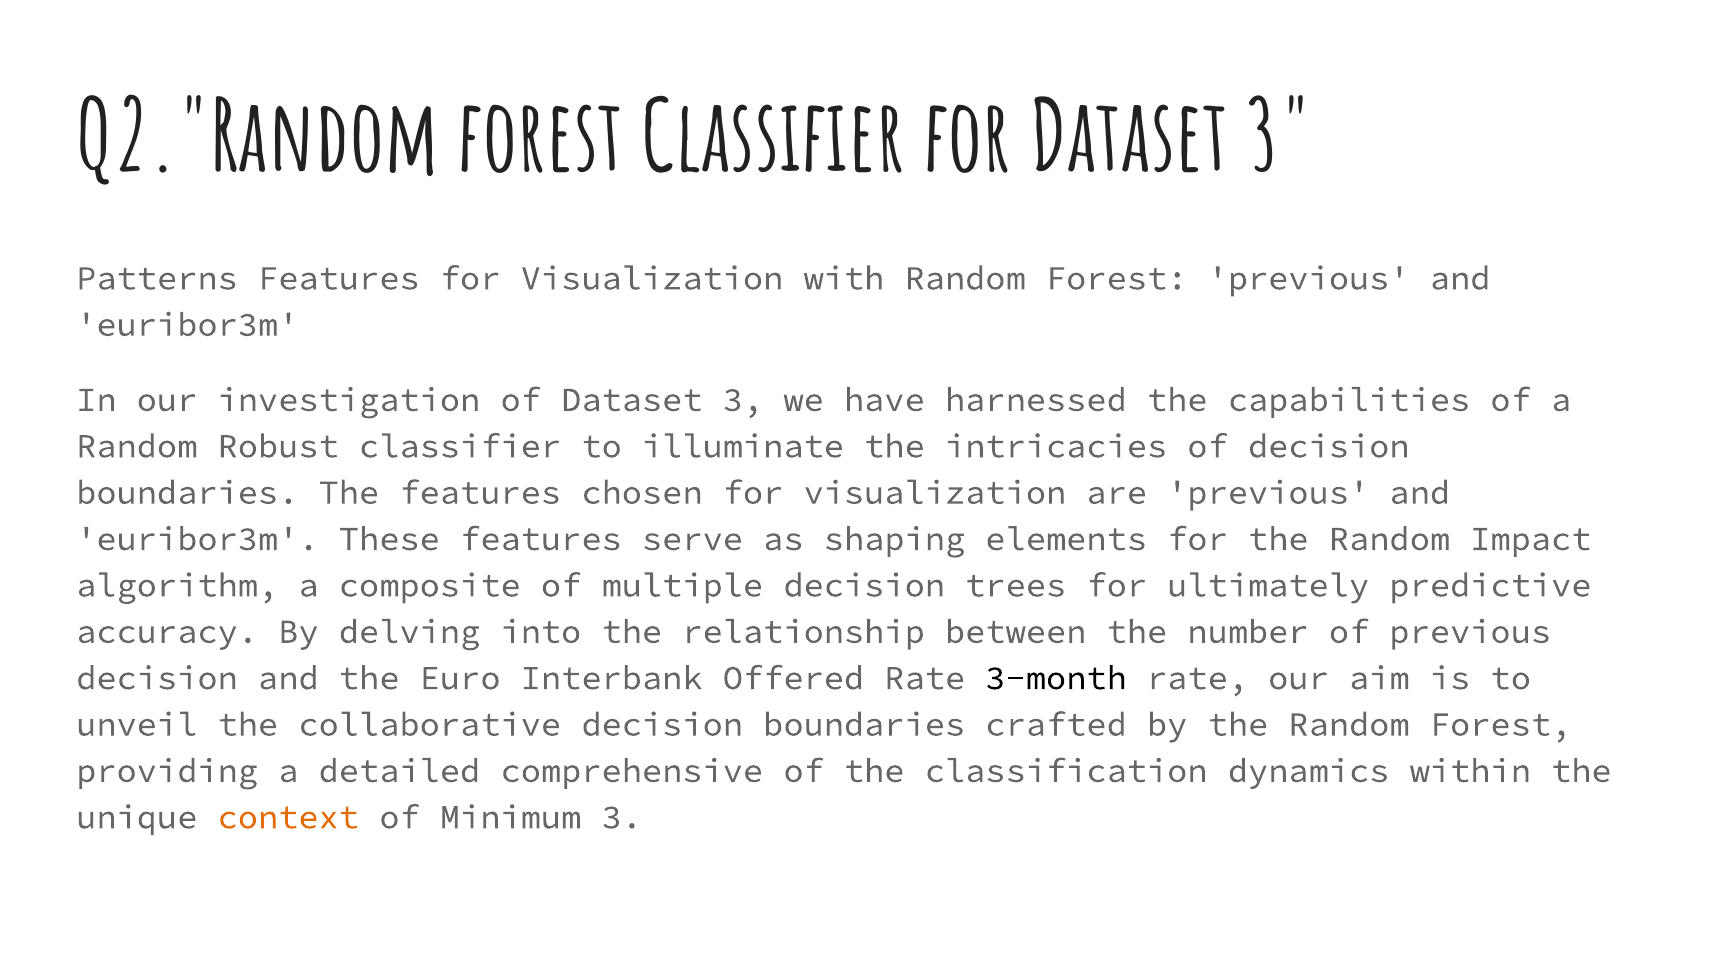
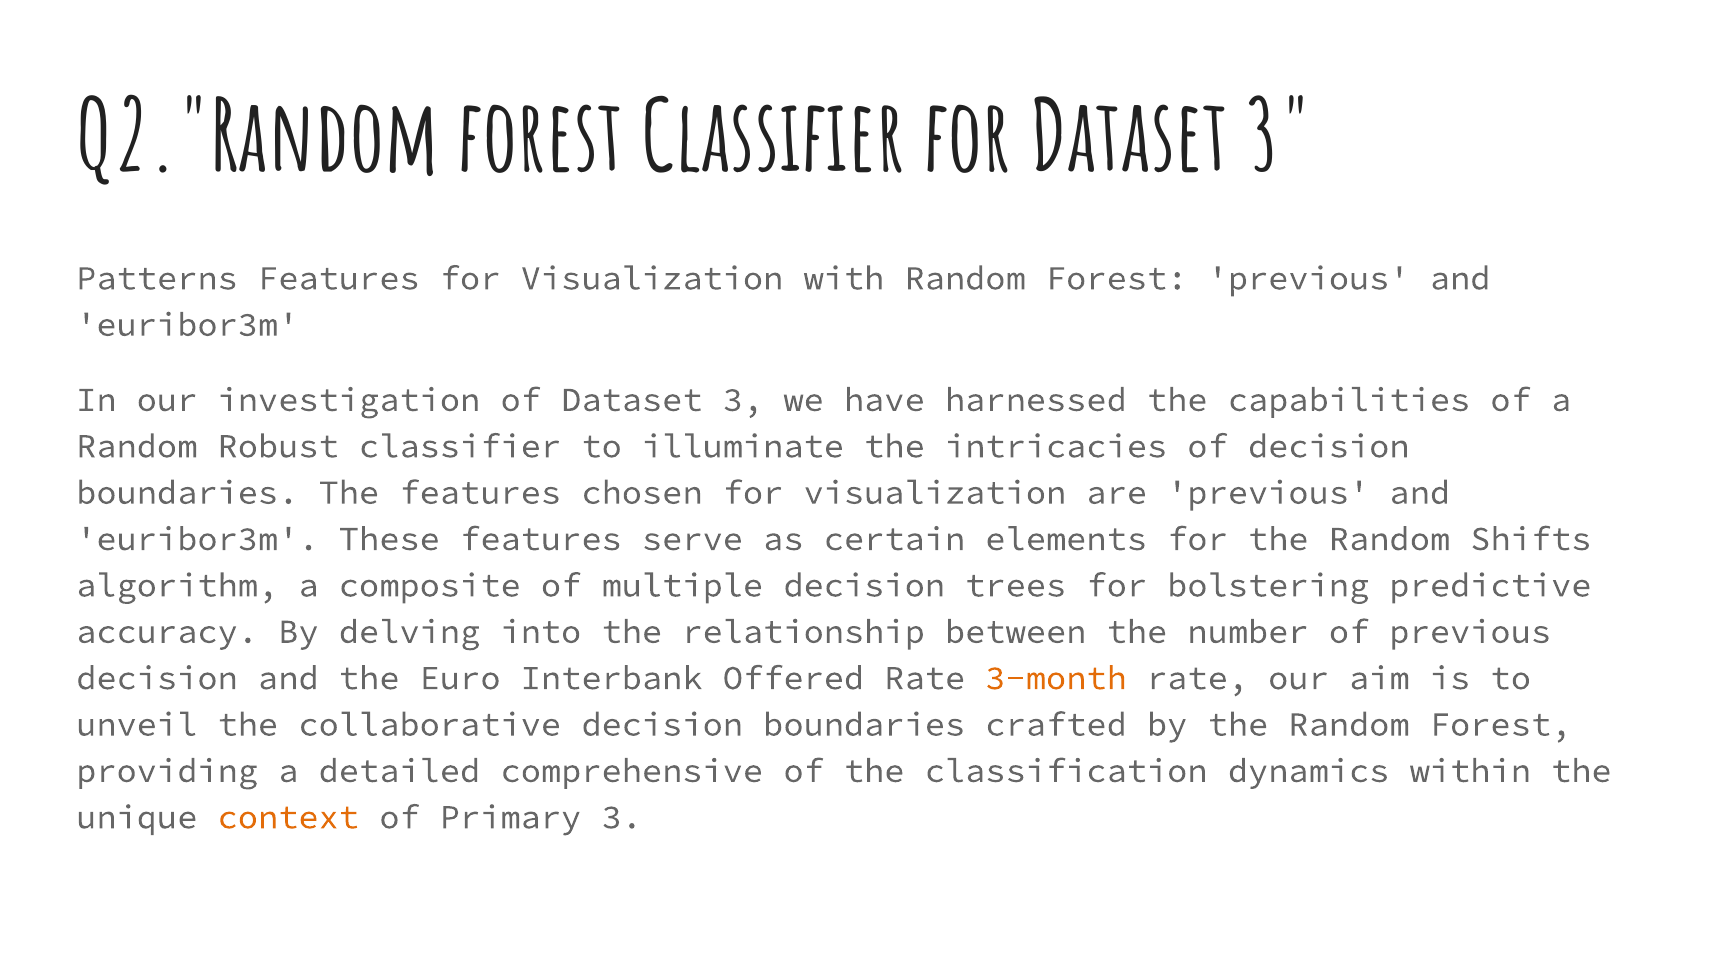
shaping: shaping -> certain (894, 539)
Impact: Impact -> Shifts (1531, 539)
ultimately: ultimately -> bolstering (1268, 585)
3-month colour: black -> orange (1056, 678)
Minimum: Minimum -> Primary (511, 817)
